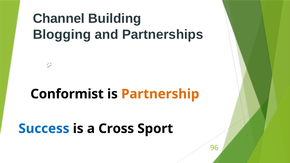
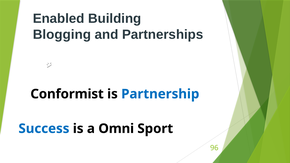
Channel: Channel -> Enabled (59, 19)
Partnership colour: orange -> blue (160, 94)
Cross: Cross -> Omni (116, 129)
